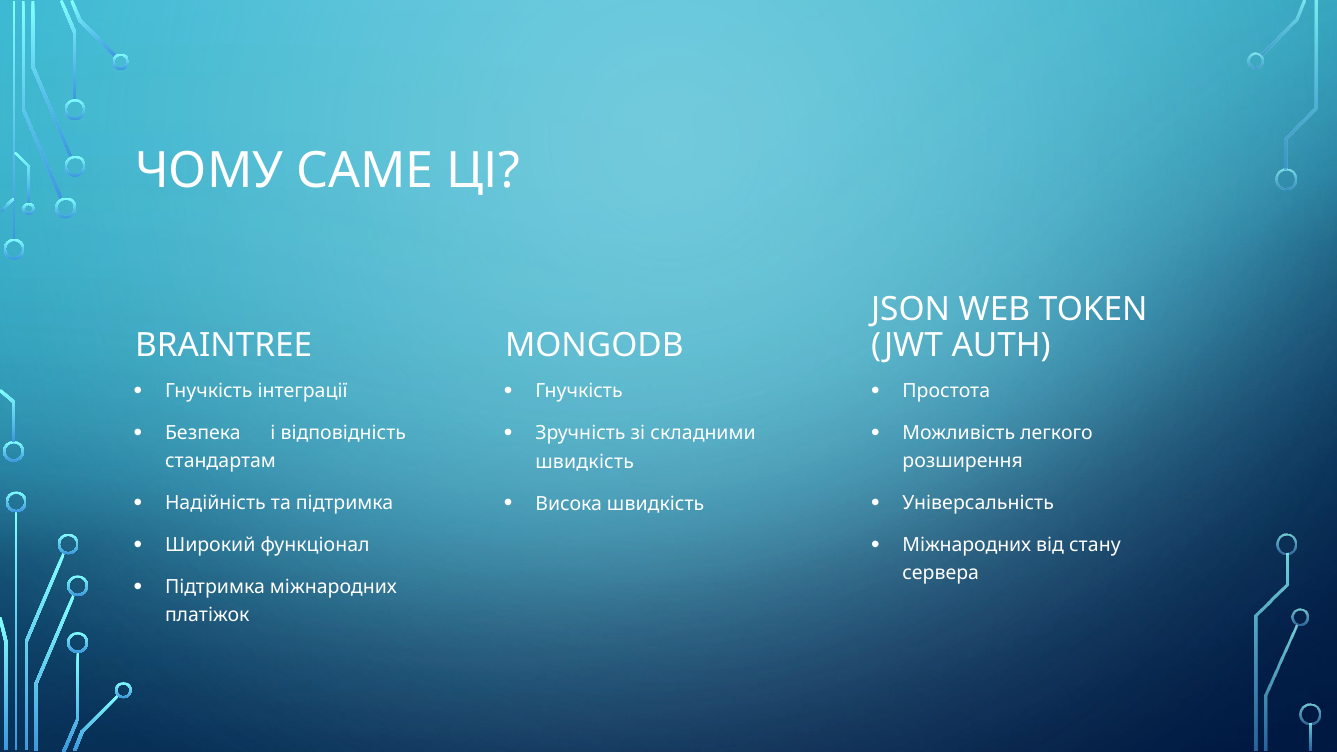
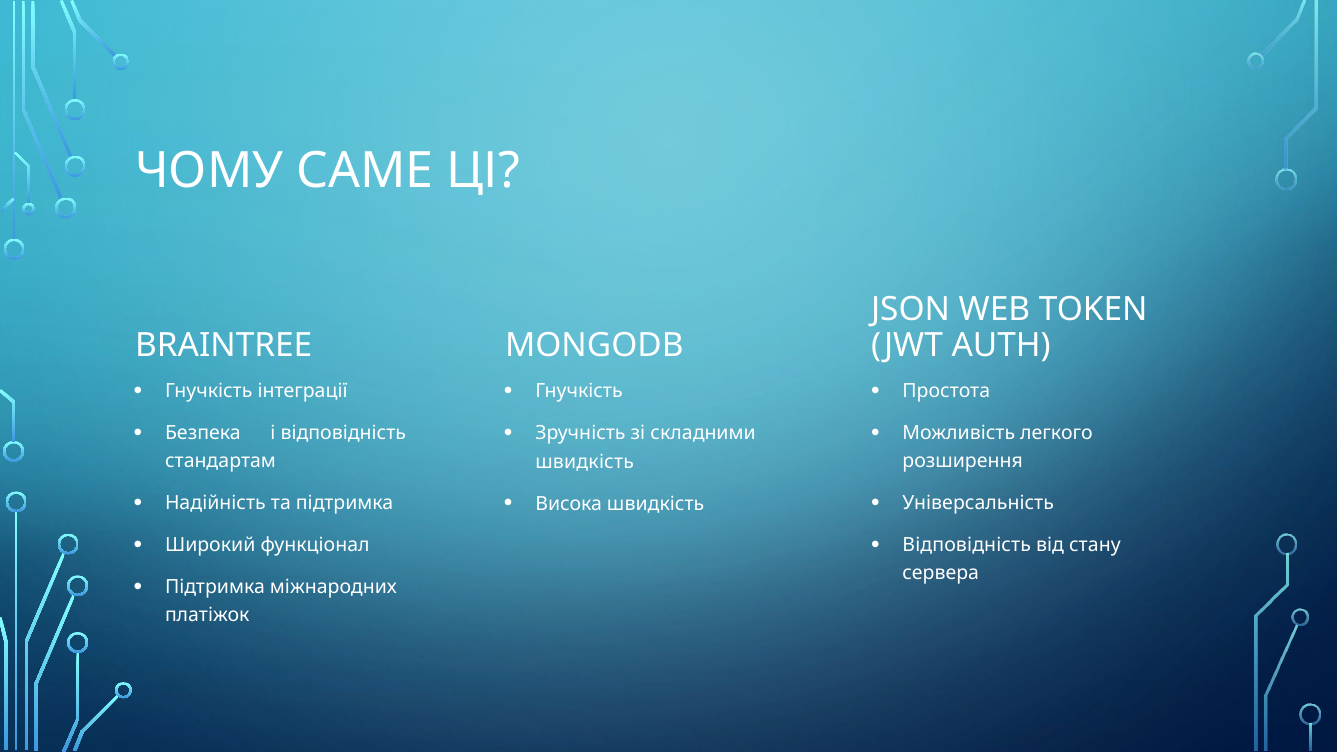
Міжнародних: Міжнародних -> Відповідність (967, 545)
